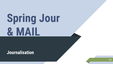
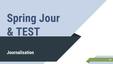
MAIL: MAIL -> TEST (28, 32)
